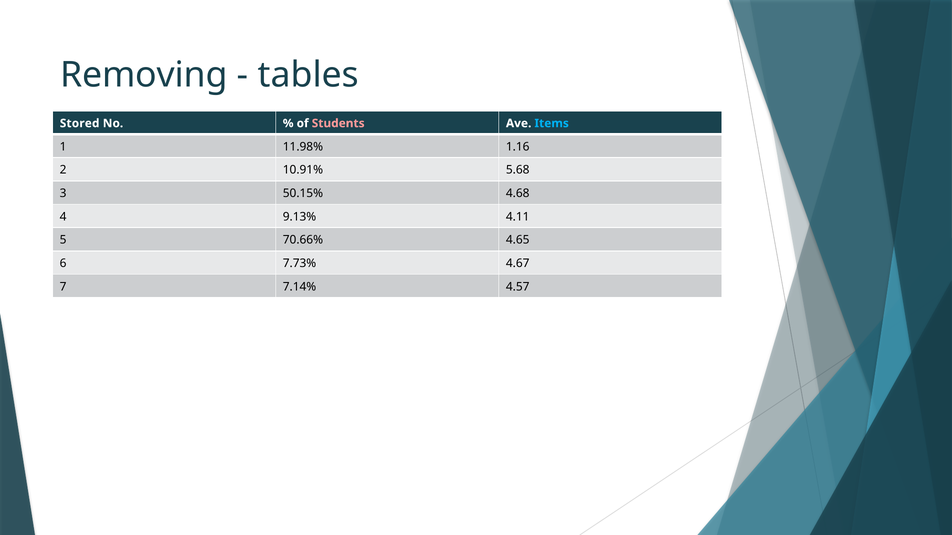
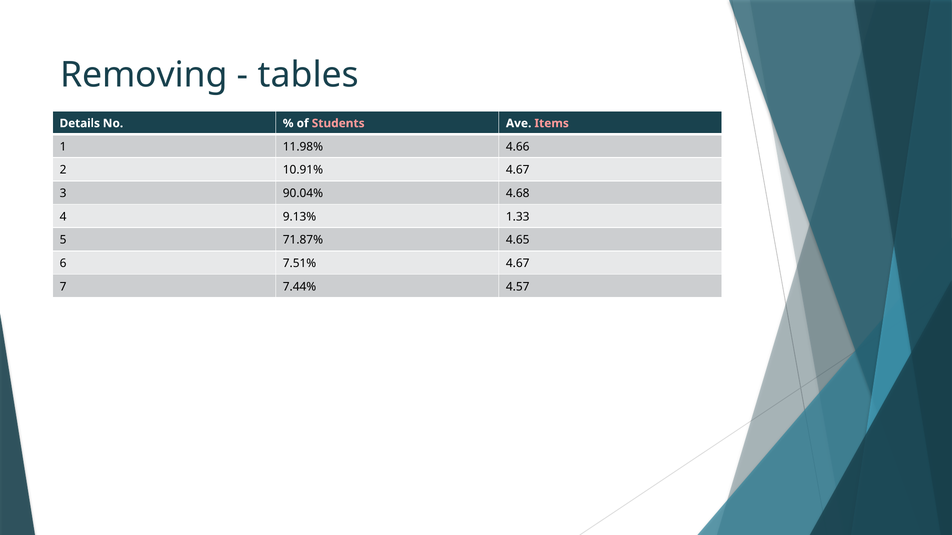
Stored: Stored -> Details (80, 123)
Items colour: light blue -> pink (552, 123)
1.16: 1.16 -> 4.66 (518, 147)
10.91% 5.68: 5.68 -> 4.67 (518, 170)
50.15%: 50.15% -> 90.04% (303, 194)
4.11: 4.11 -> 1.33 (518, 217)
70.66%: 70.66% -> 71.87% (303, 240)
7.73%: 7.73% -> 7.51% (300, 264)
7.14%: 7.14% -> 7.44% (300, 287)
